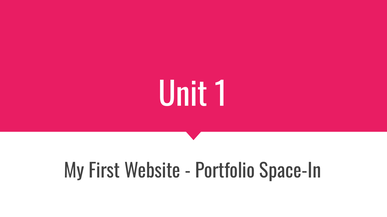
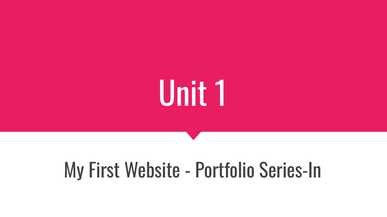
Space-In: Space-In -> Series-In (290, 172)
